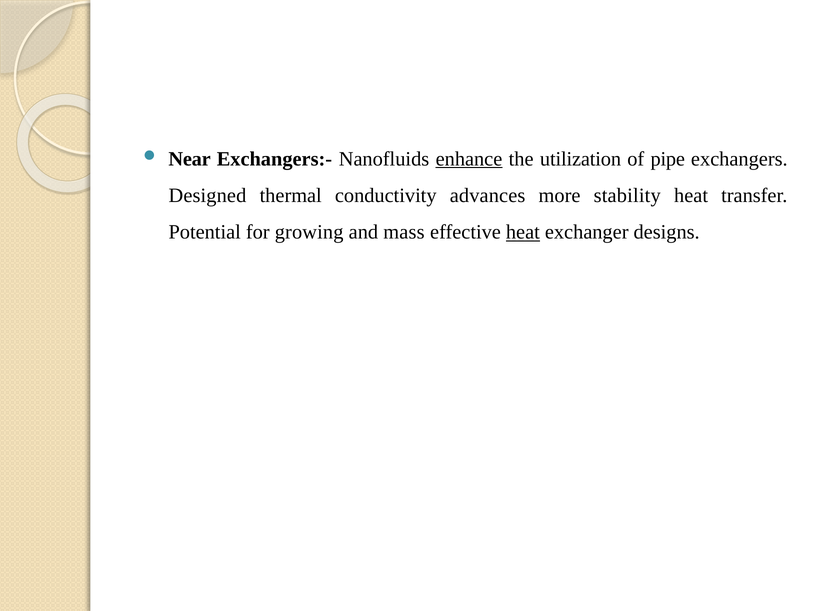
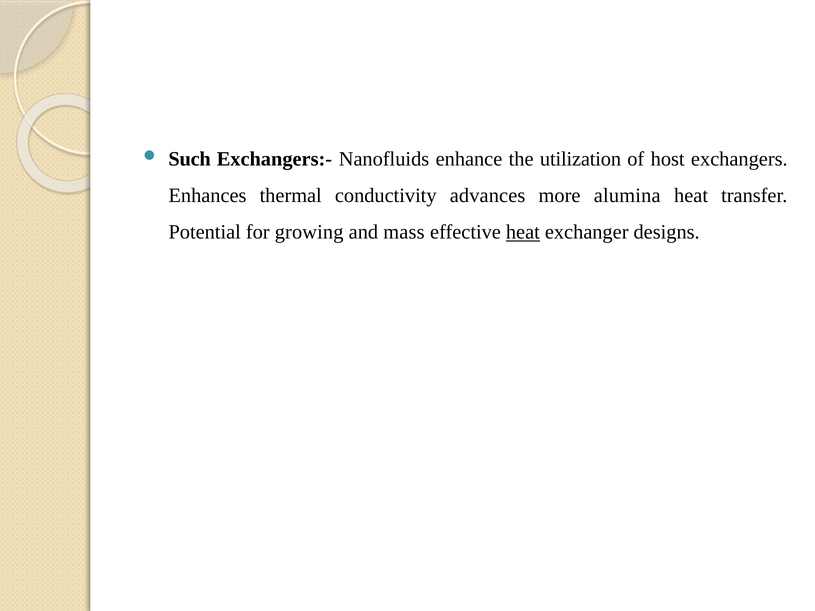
Near: Near -> Such (190, 159)
enhance underline: present -> none (469, 159)
pipe: pipe -> host (668, 159)
Designed: Designed -> Enhances (208, 196)
stability: stability -> alumina (627, 196)
